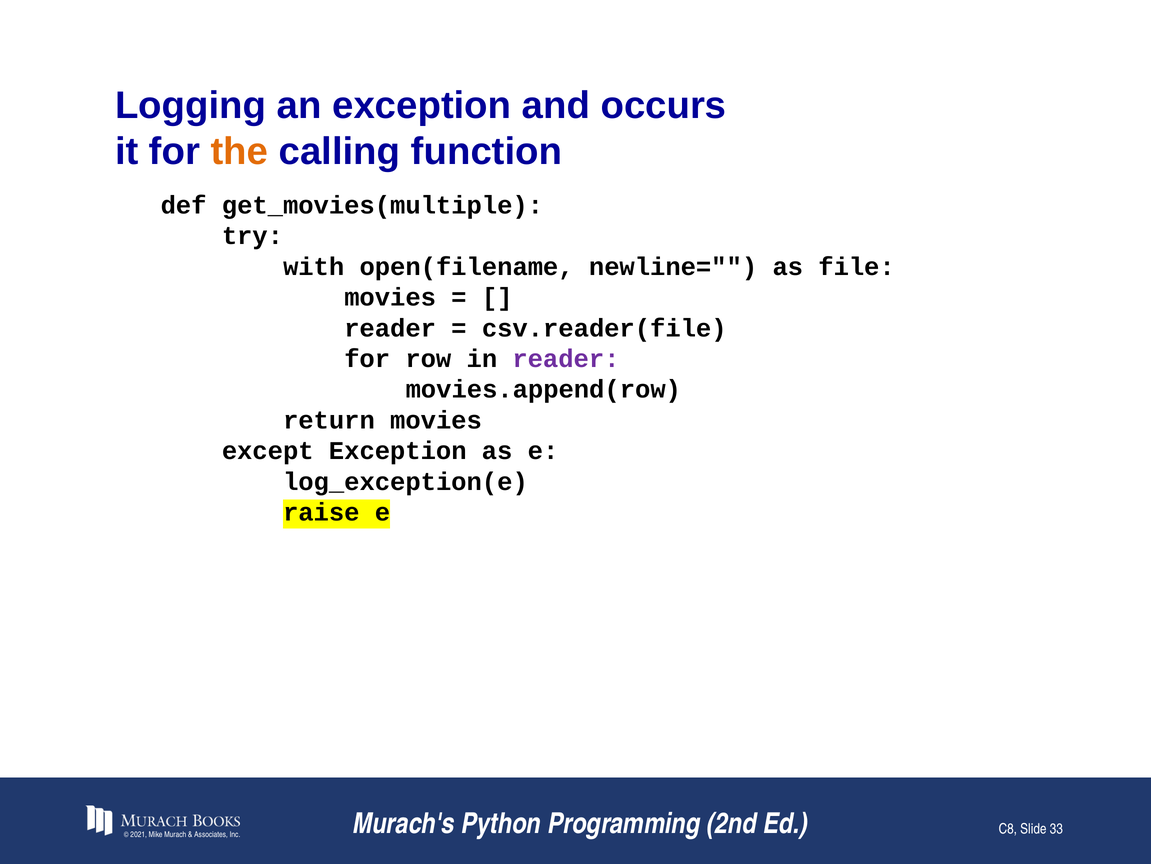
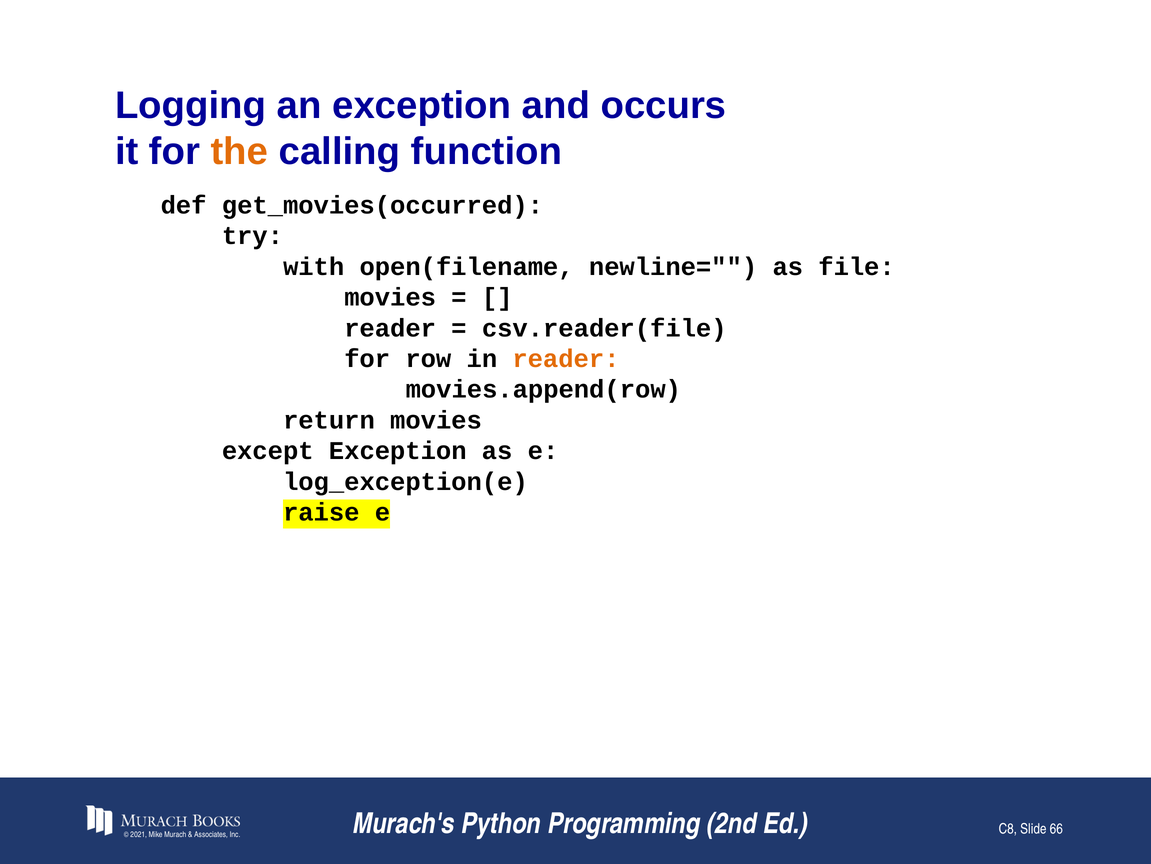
get_movies(multiple: get_movies(multiple -> get_movies(occurred (382, 205)
reader colour: purple -> orange (566, 359)
33: 33 -> 66 (1056, 828)
